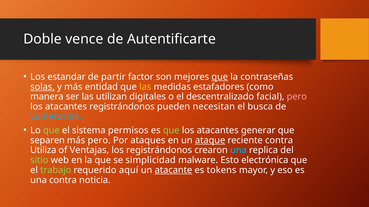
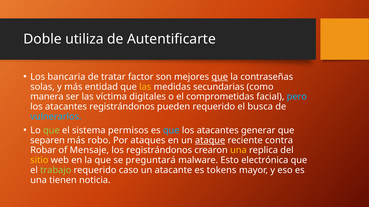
vence: vence -> utiliza (84, 39)
estandar: estandar -> bancaria (66, 77)
partir: partir -> tratar (113, 77)
solas underline: present -> none (42, 87)
estafadores: estafadores -> secundarias (219, 87)
utilizan: utilizan -> víctima (111, 97)
descentralizado: descentralizado -> comprometidas (220, 97)
pero colour: pink -> light blue (297, 97)
pueden necesitan: necesitan -> requerido (214, 107)
que colour: light green -> light blue (171, 131)
más pero: pero -> robo (99, 141)
Utiliza: Utiliza -> Robar (43, 151)
Ventajas: Ventajas -> Mensaje (89, 151)
una colour: light blue -> yellow (238, 151)
sitio colour: light green -> yellow (39, 161)
simplicidad: simplicidad -> preguntará (151, 161)
aquí: aquí -> caso (129, 171)
atacante underline: present -> none (173, 171)
una contra: contra -> tienen (63, 180)
